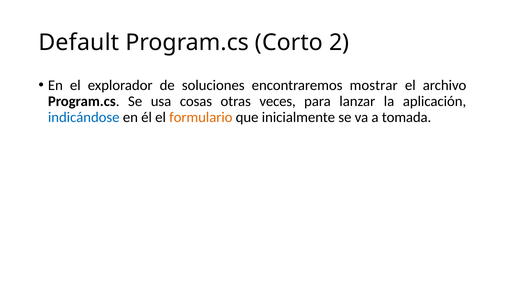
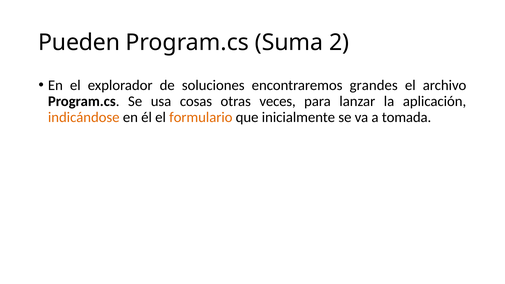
Default: Default -> Pueden (79, 42)
Corto: Corto -> Suma (289, 42)
mostrar: mostrar -> grandes (374, 85)
indicándose colour: blue -> orange (84, 117)
